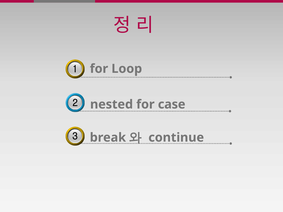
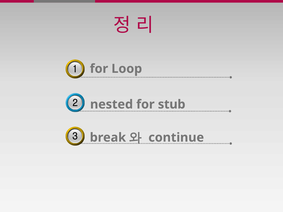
case: case -> stub (172, 104)
